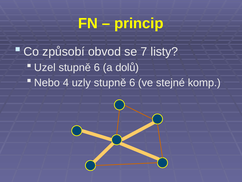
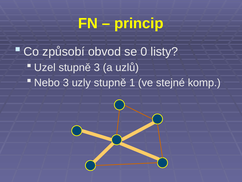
7: 7 -> 0 (144, 52)
6: 6 -> 3 (97, 67)
dolů: dolů -> uzlů (127, 67)
4: 4 -> 3 (66, 82)
uzly stupně 6: 6 -> 1 (132, 82)
